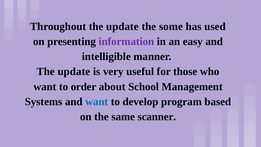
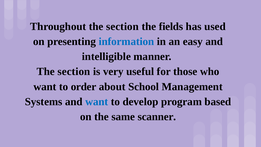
Throughout the update: update -> section (122, 27)
some: some -> fields (171, 27)
information colour: purple -> blue (126, 42)
update: update -> section (74, 72)
